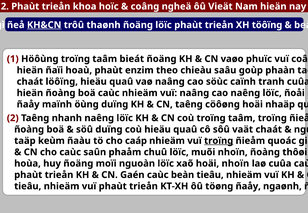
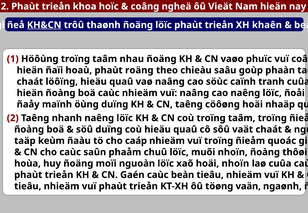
töôïng: töôïng -> khaên (267, 25)
bieát: bieát -> nhau (132, 59)
enzim: enzim -> roäng (139, 70)
troïng underline: present -> none (219, 141)
töøng ñaåy: ñaåy -> vaän (248, 186)
